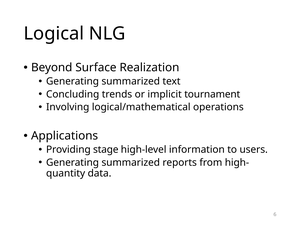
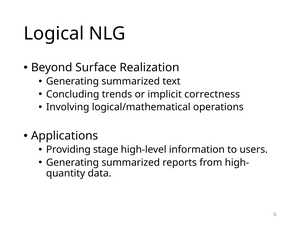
tournament: tournament -> correctness (212, 94)
